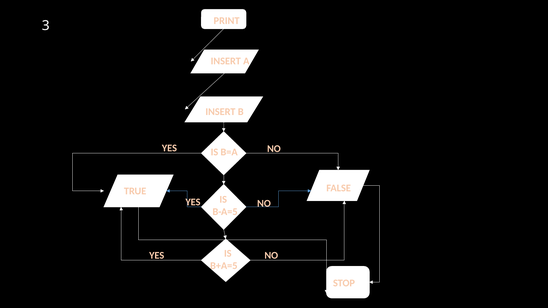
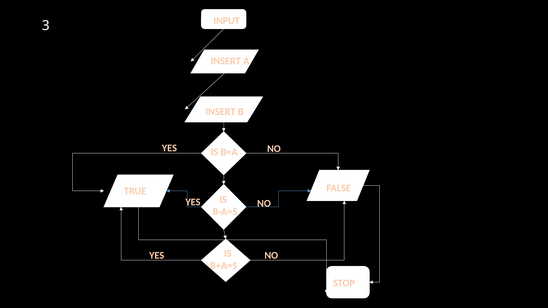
PRINT: PRINT -> INPUT (227, 21)
